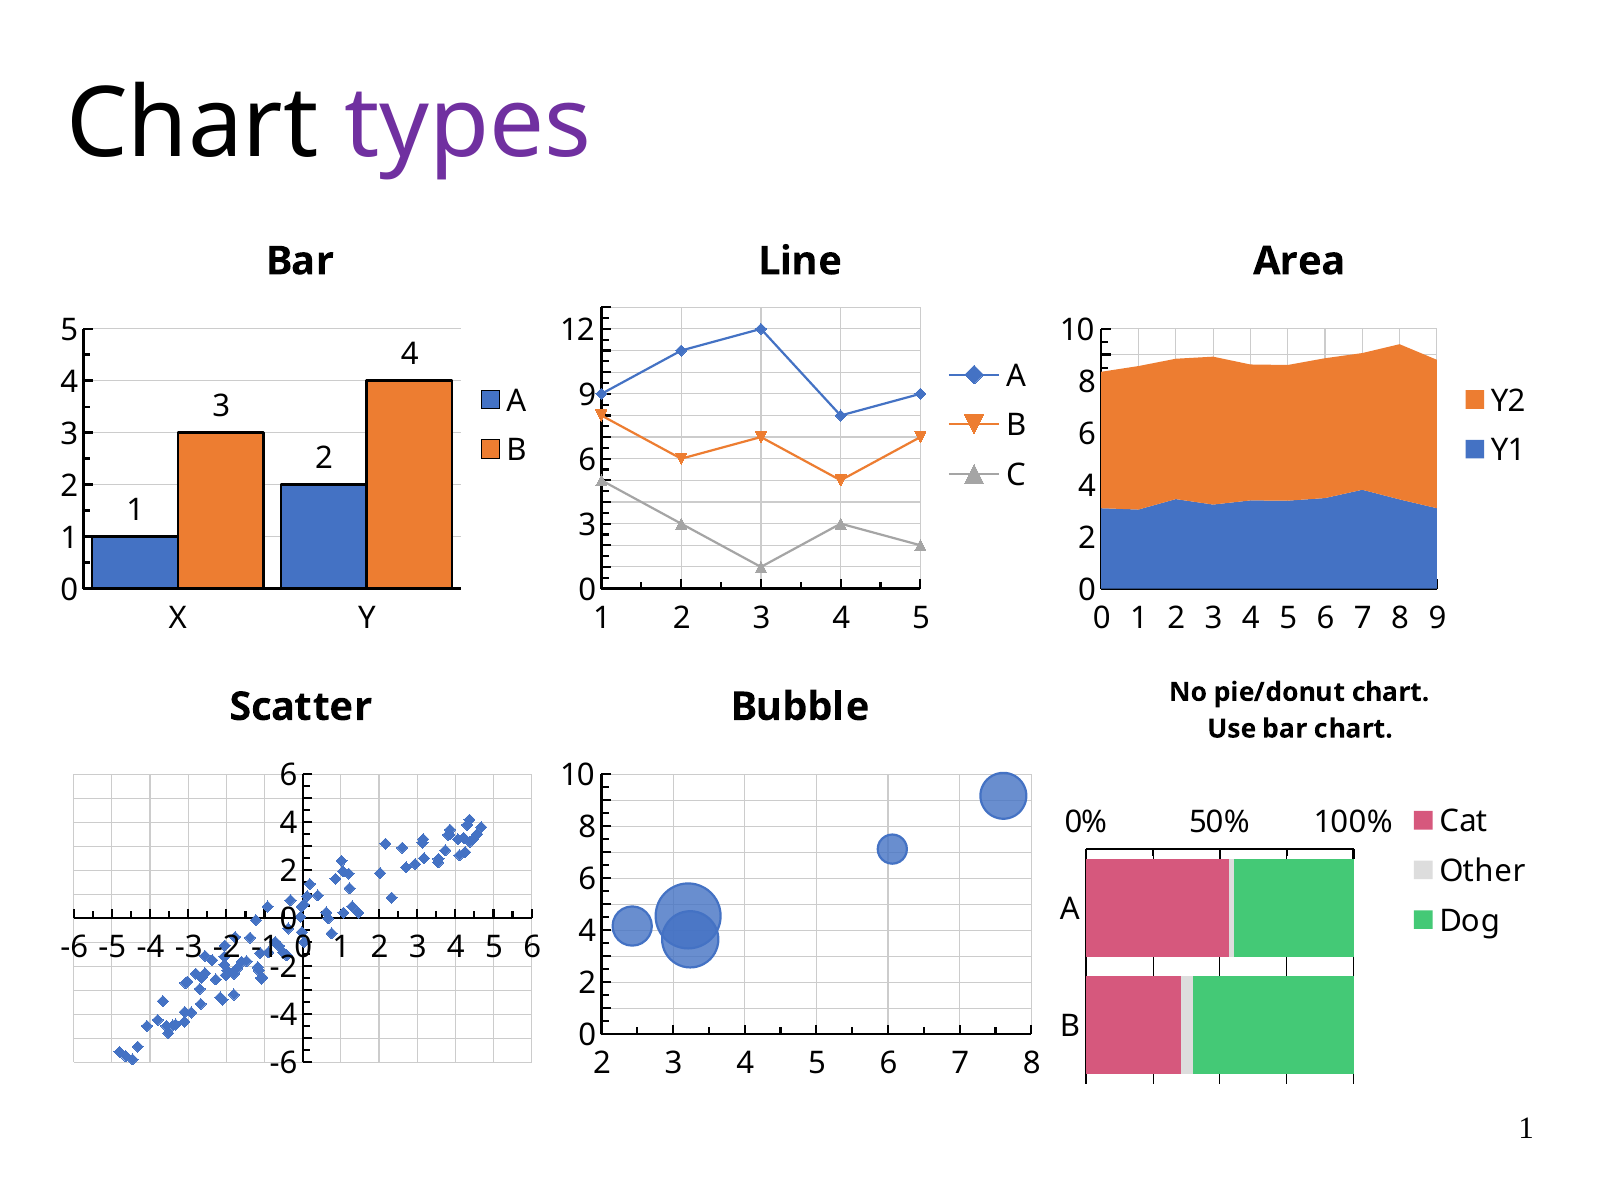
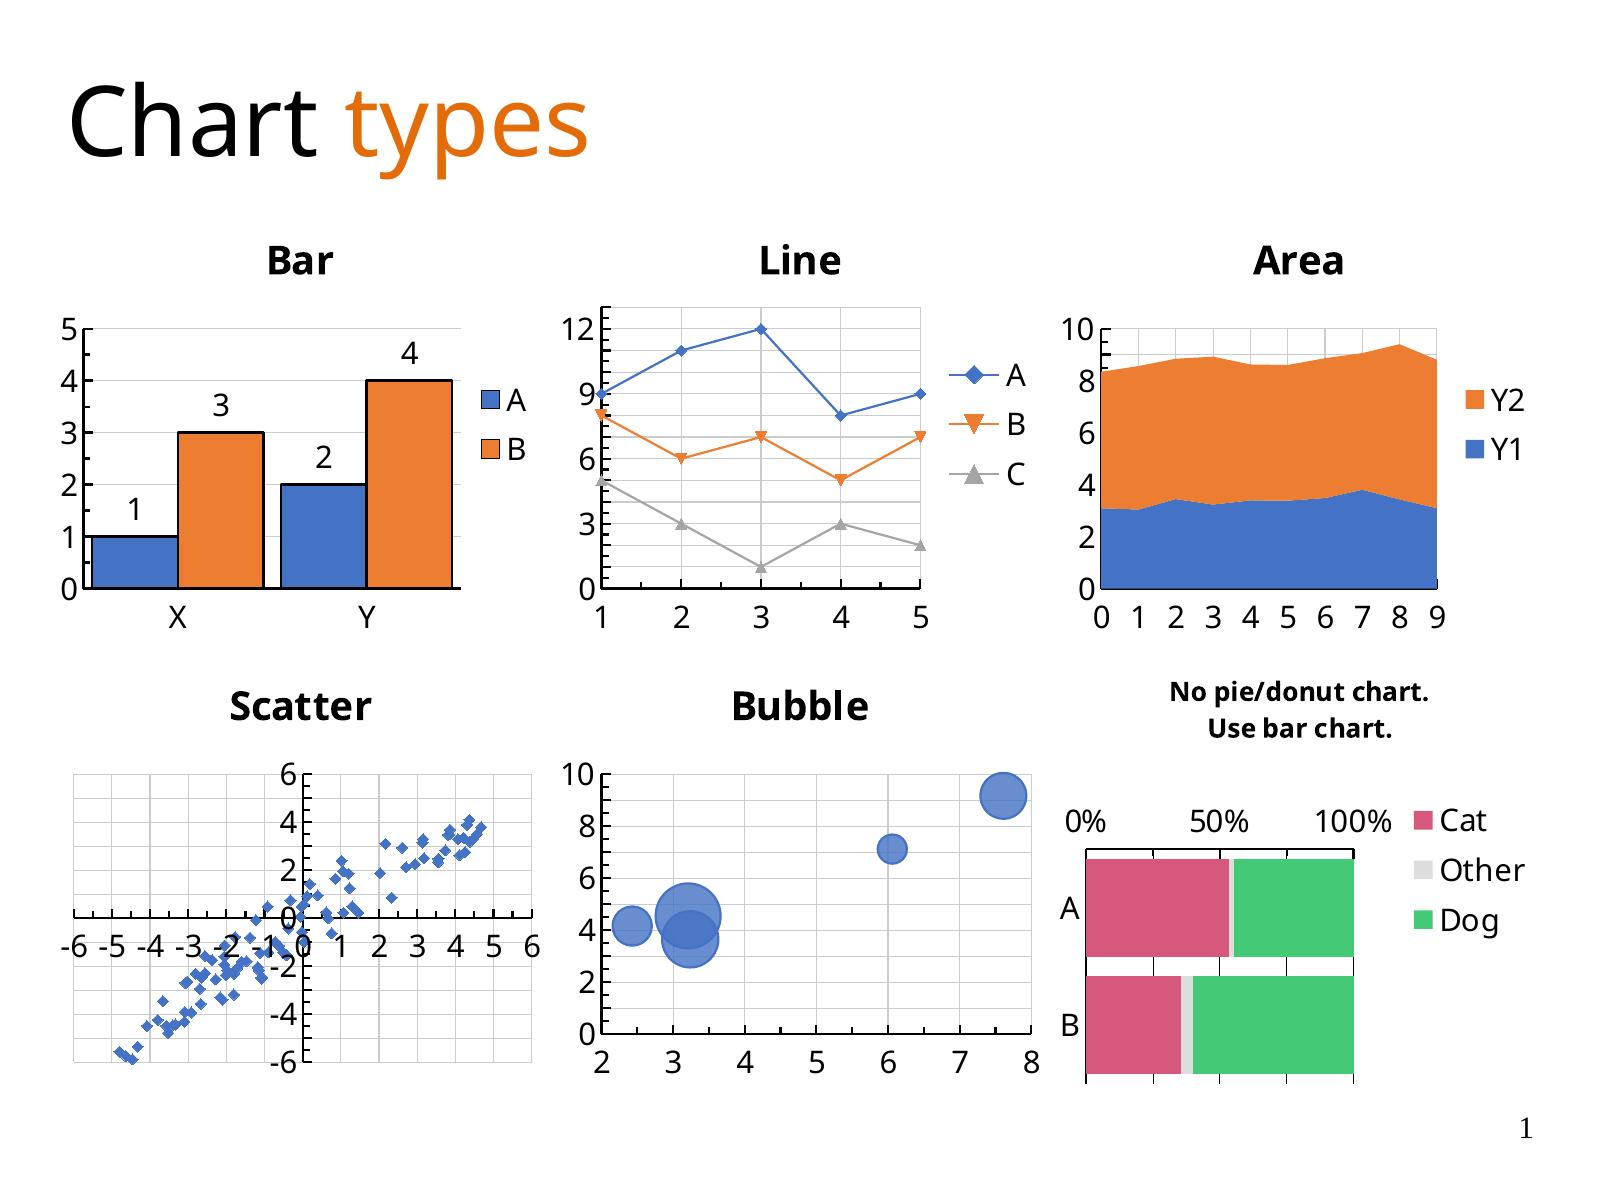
types colour: purple -> orange (468, 124)
